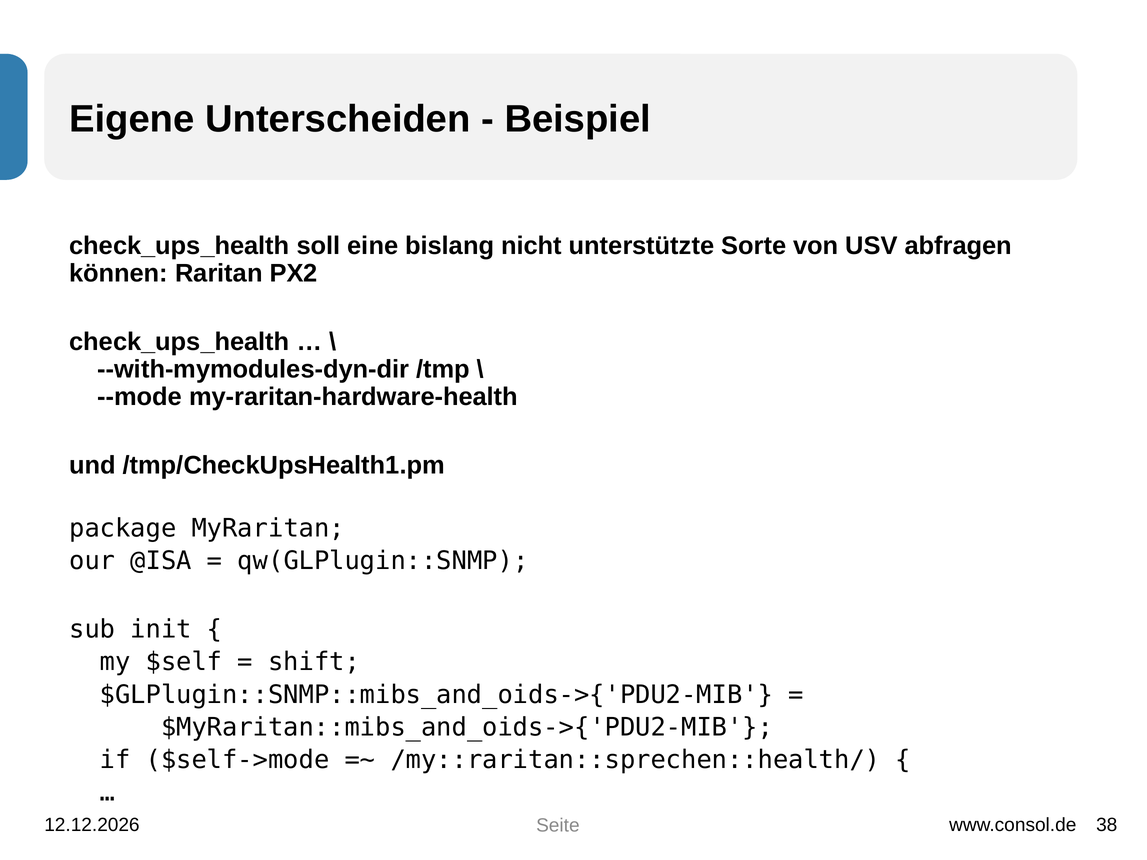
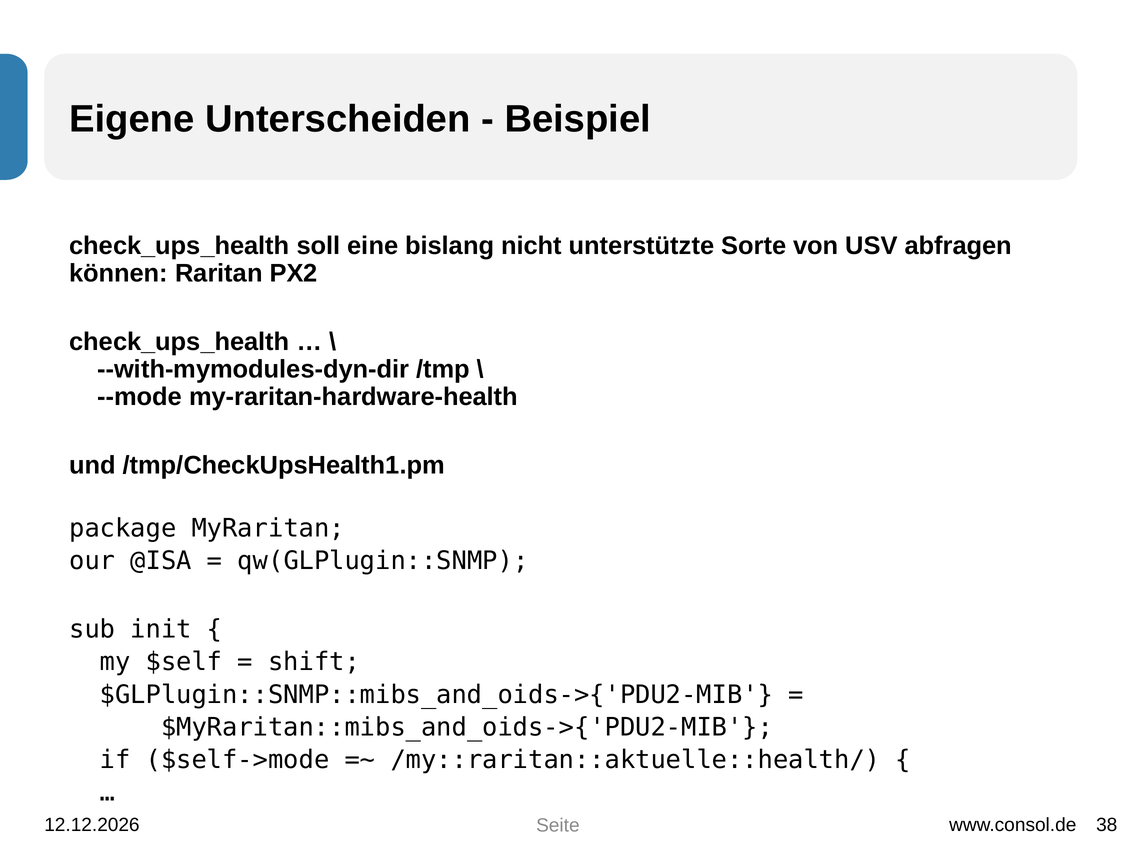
/my::raritan::sprechen::health/: /my::raritan::sprechen::health/ -> /my::raritan::aktuelle::health/ (635, 760)
